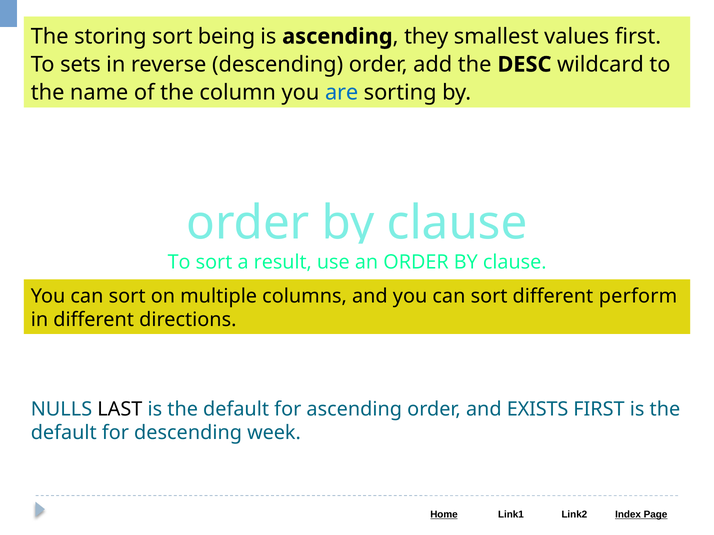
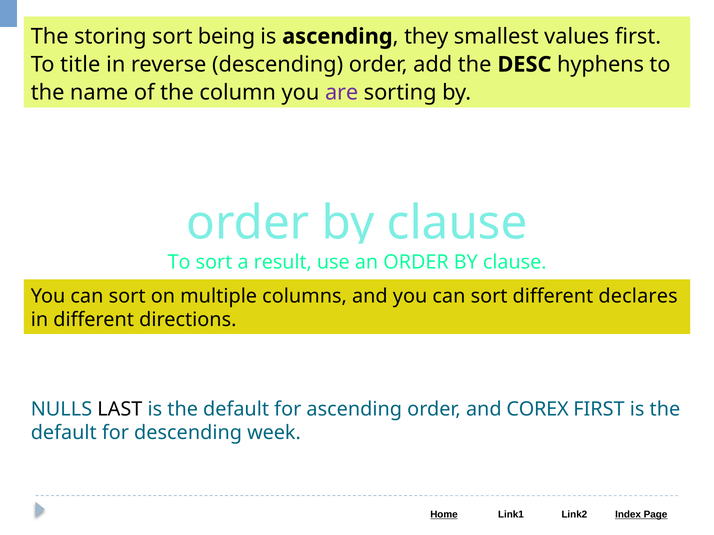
sets: sets -> title (80, 65)
wildcard: wildcard -> hyphens (601, 65)
are colour: blue -> purple (342, 93)
perform: perform -> declares (638, 296)
EXISTS: EXISTS -> COREX (538, 409)
